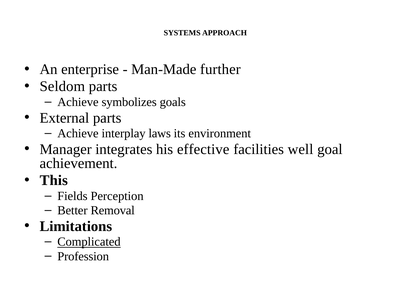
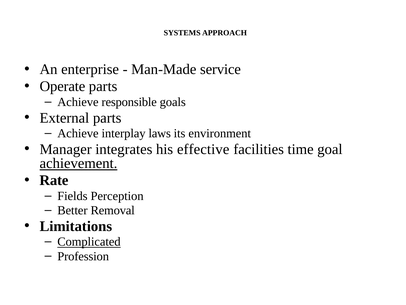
further: further -> service (220, 69)
Seldom: Seldom -> Operate (62, 86)
symbolizes: symbolizes -> responsible (129, 102)
well: well -> time (301, 149)
achievement underline: none -> present (78, 163)
This: This -> Rate (54, 180)
